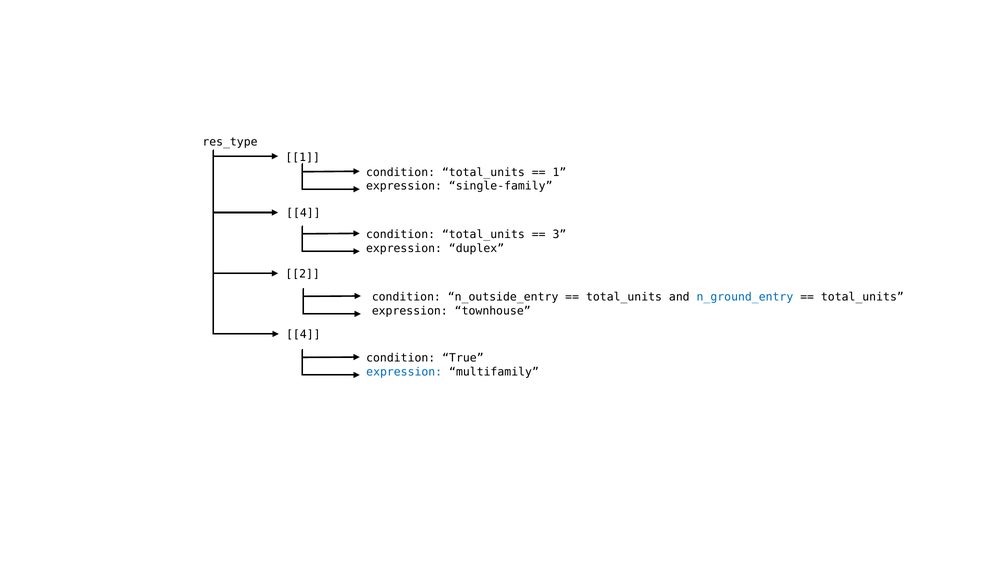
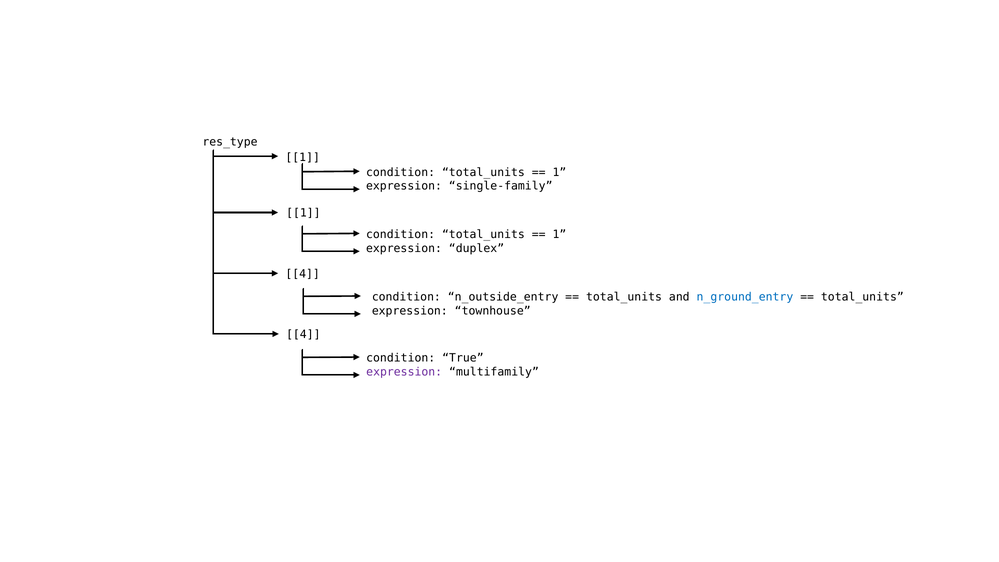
4: 4 -> 1 (303, 213)
3: 3 -> 1 (559, 235)
2: 2 -> 4 (303, 274)
expression colour: blue -> purple (404, 372)
